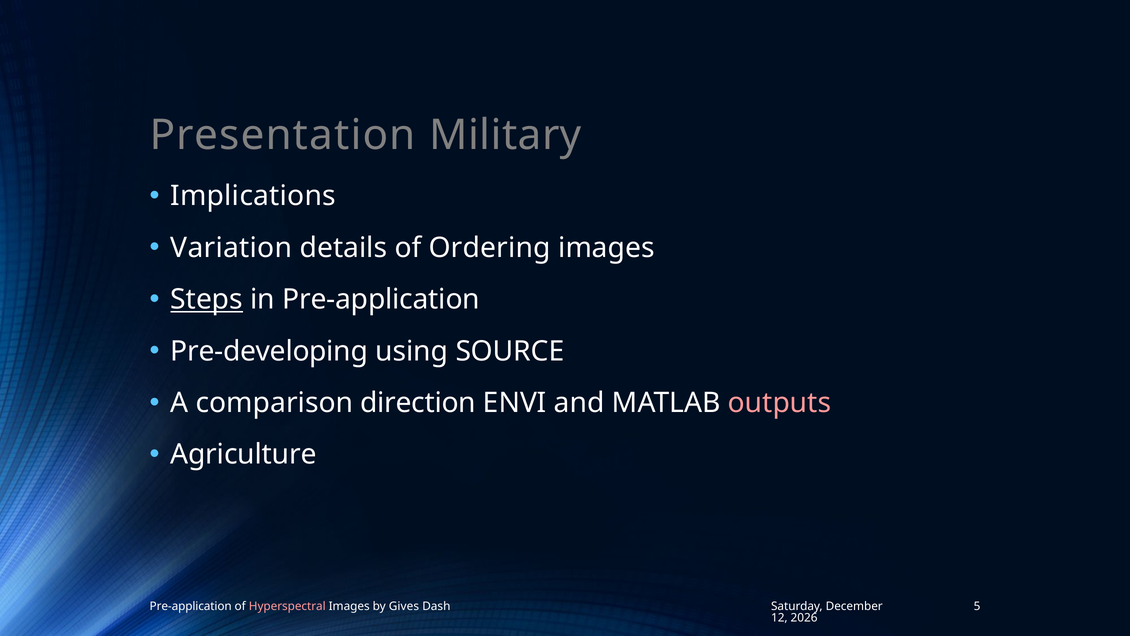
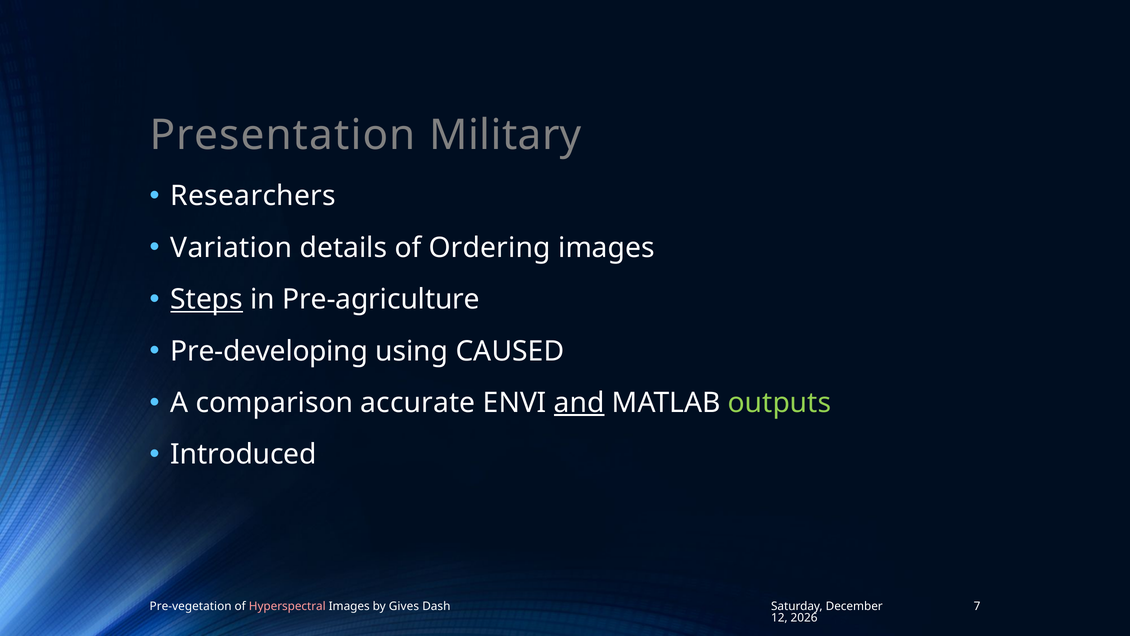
Implications: Implications -> Researchers (253, 196)
in Pre-application: Pre-application -> Pre-agriculture (381, 299)
SOURCE: SOURCE -> CAUSED (510, 351)
direction: direction -> accurate (418, 403)
and underline: none -> present (579, 403)
outputs colour: pink -> light green (779, 403)
Agriculture: Agriculture -> Introduced (243, 454)
Pre-application: Pre-application -> Pre-vegetation (191, 606)
5: 5 -> 7 (977, 606)
